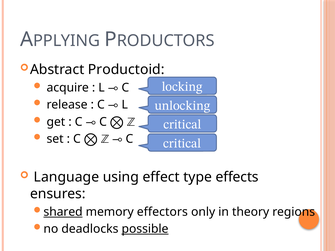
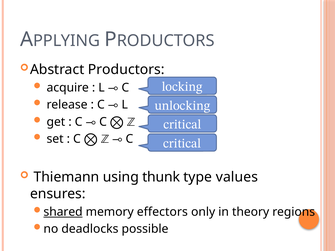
Productoid: Productoid -> Productors (126, 70)
Language: Language -> Thiemann (66, 177)
effect: effect -> thunk (161, 177)
effects: effects -> values (237, 177)
possible underline: present -> none (145, 229)
